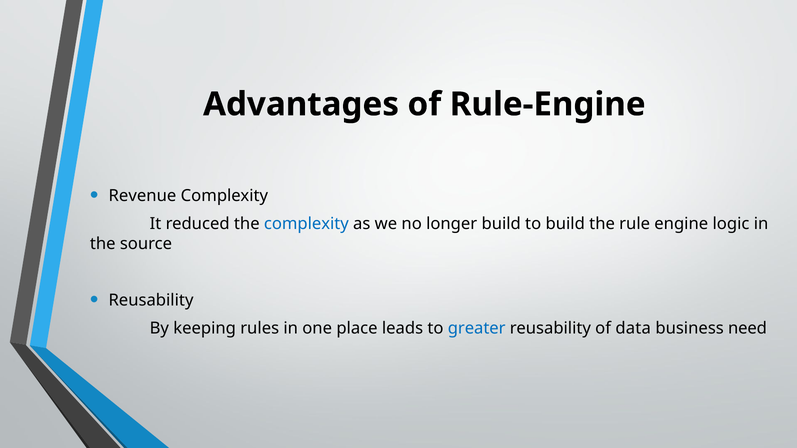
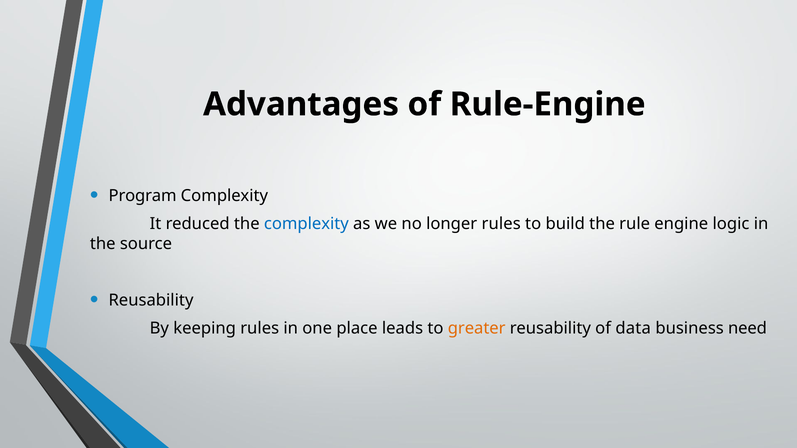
Revenue: Revenue -> Program (143, 196)
longer build: build -> rules (501, 224)
greater colour: blue -> orange (477, 329)
